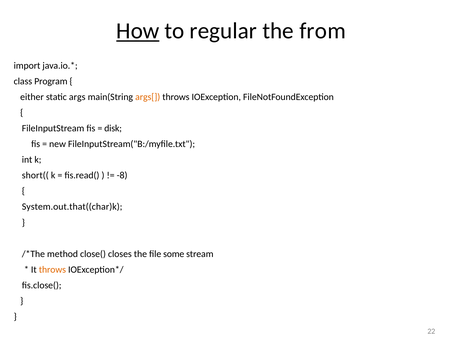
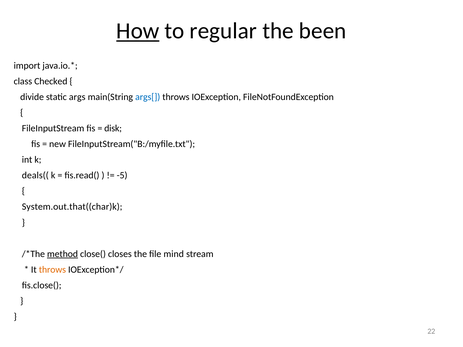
from: from -> been (323, 31)
Program: Program -> Checked (51, 81)
either: either -> divide (32, 97)
args[ colour: orange -> blue (148, 97)
short((: short(( -> deals(( (35, 176)
-8: -8 -> -5 (122, 176)
method underline: none -> present (63, 254)
some: some -> mind (174, 254)
